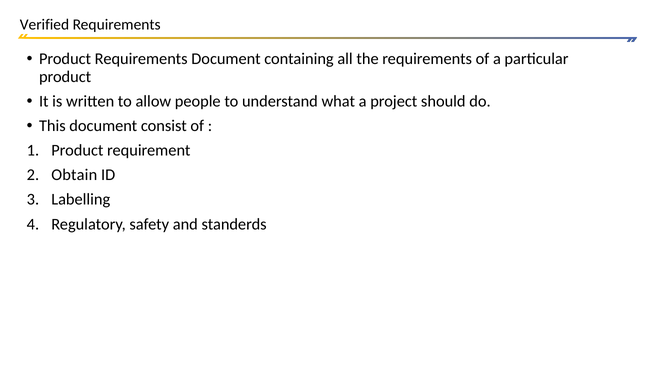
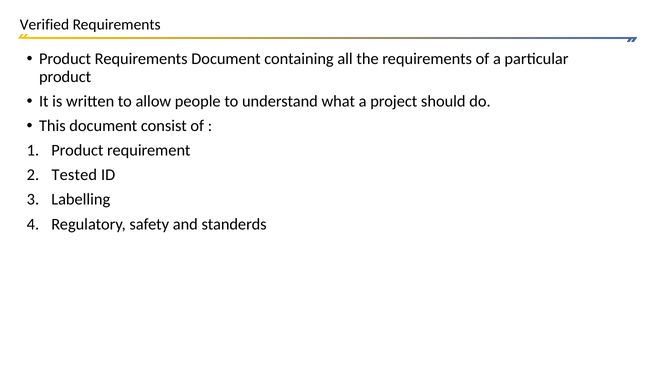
Obtain: Obtain -> Tested (74, 175)
